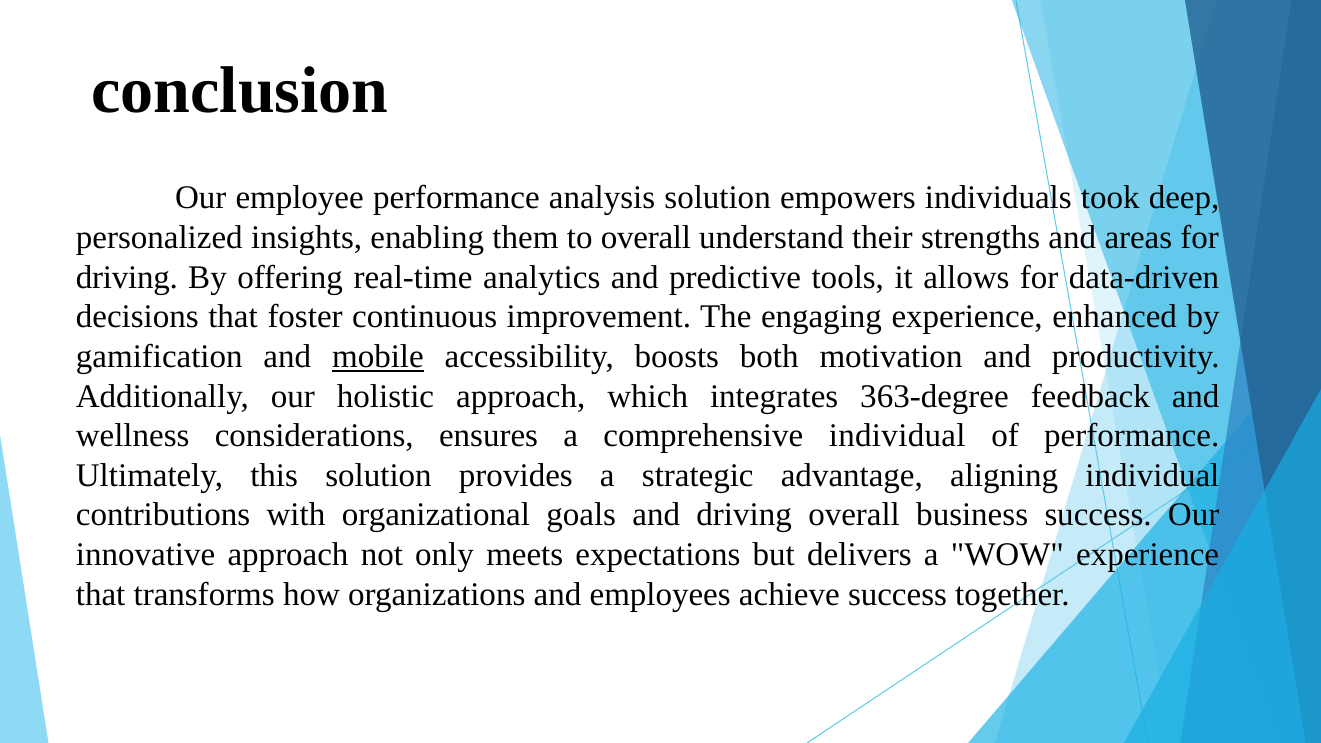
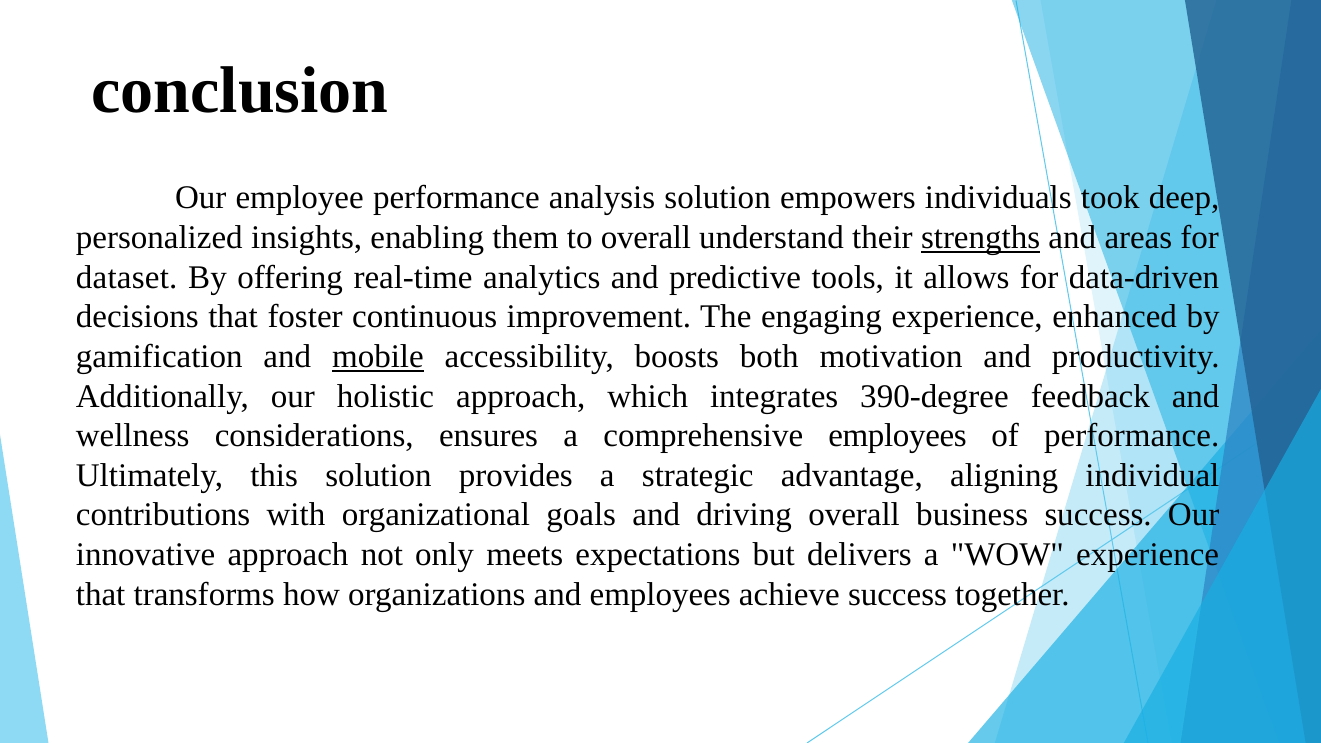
strengths underline: none -> present (981, 238)
driving: driving -> dataset (127, 277)
363-degree: 363-degree -> 390-degree (934, 396)
comprehensive individual: individual -> employees (898, 436)
